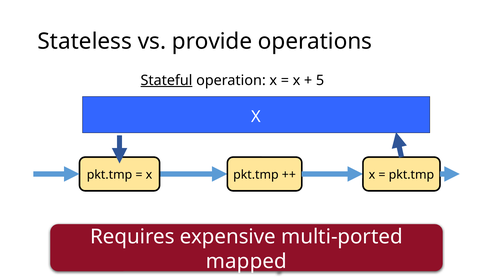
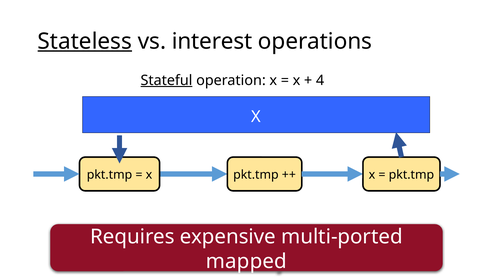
Stateless underline: none -> present (85, 41)
provide: provide -> interest (212, 41)
5: 5 -> 4 (320, 80)
